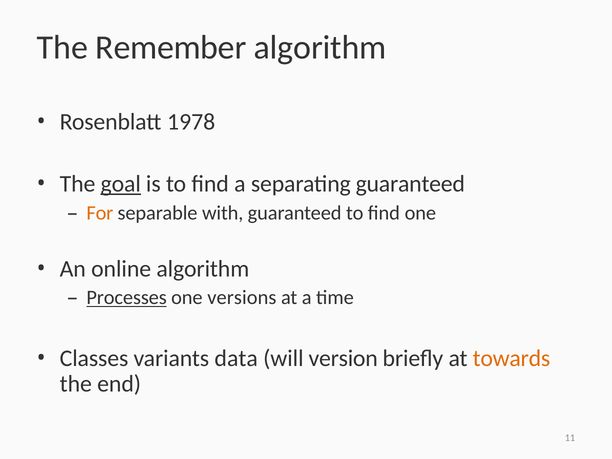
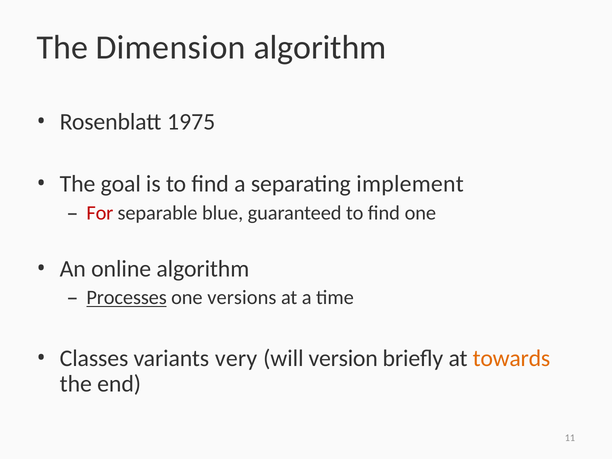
Remember: Remember -> Dimension (171, 48)
1978: 1978 -> 1975 (191, 122)
goal underline: present -> none (121, 184)
separating guaranteed: guaranteed -> implement (410, 184)
For colour: orange -> red (100, 213)
with: with -> blue (223, 213)
data: data -> very (236, 358)
